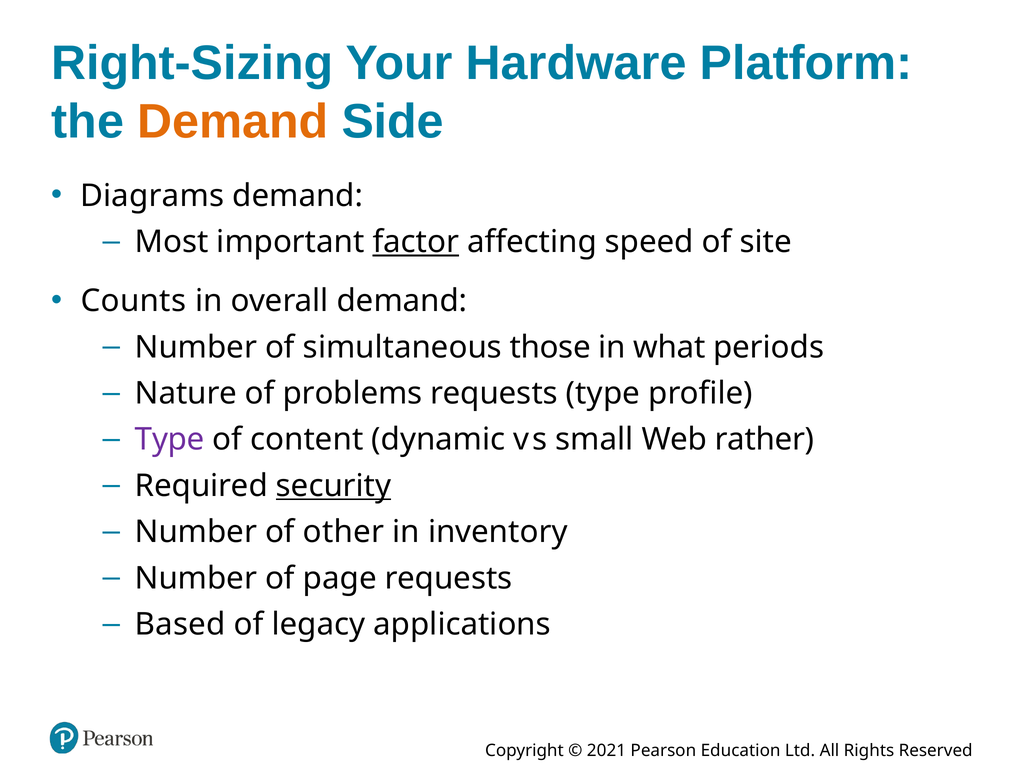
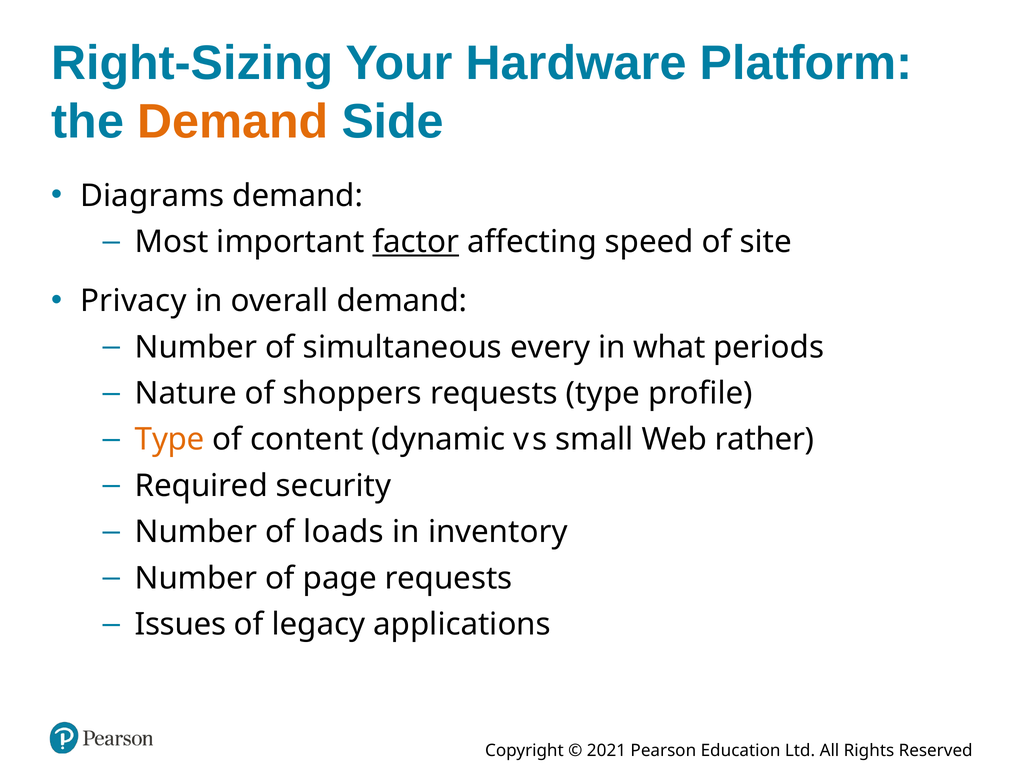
Counts: Counts -> Privacy (133, 301)
those: those -> every (550, 347)
problems: problems -> shoppers (352, 393)
Type colour: purple -> orange (170, 440)
security underline: present -> none (334, 486)
other: other -> loads (344, 532)
Based: Based -> Issues (180, 625)
